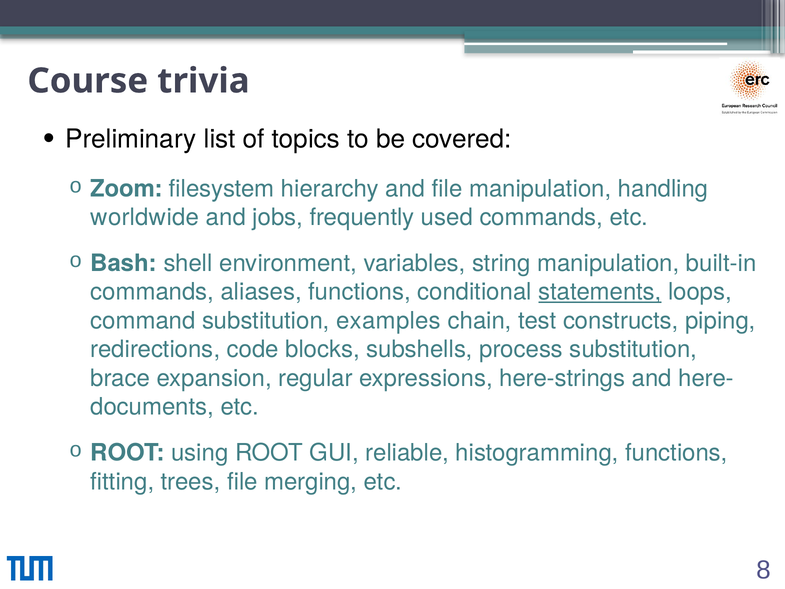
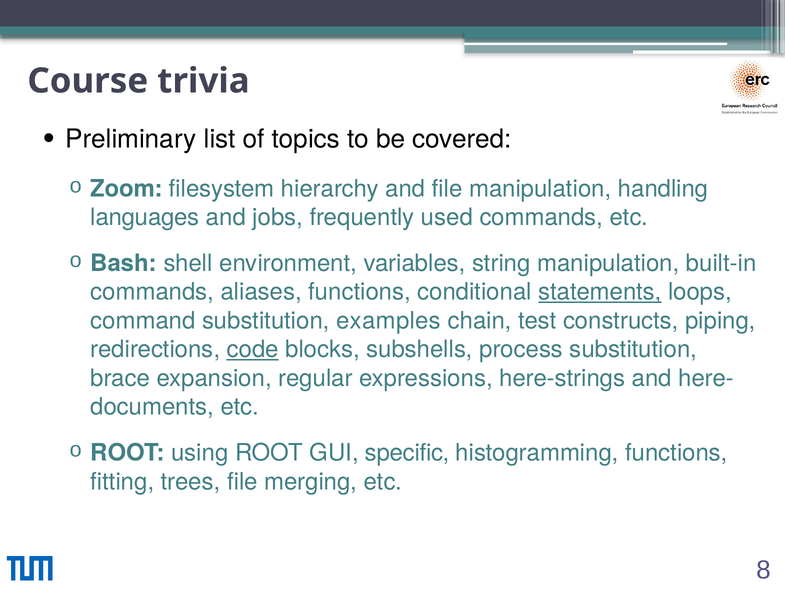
worldwide: worldwide -> languages (145, 217)
code underline: none -> present (253, 349)
reliable: reliable -> specific (407, 453)
